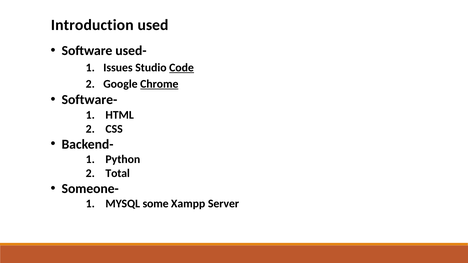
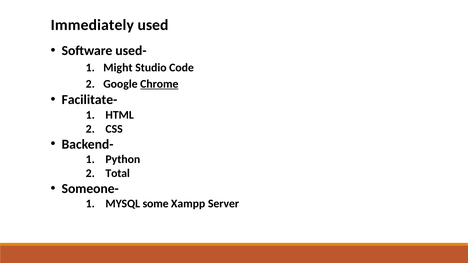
Introduction: Introduction -> Immediately (92, 25)
Issues: Issues -> Might (118, 68)
Code underline: present -> none (182, 68)
Software-: Software- -> Facilitate- (89, 100)
